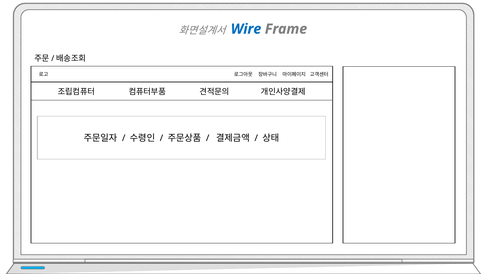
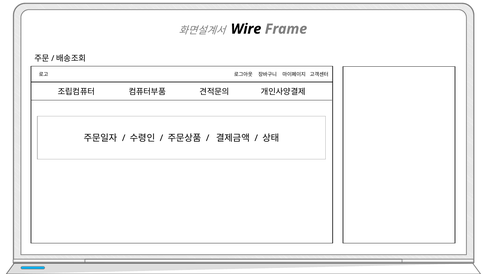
Wire colour: blue -> black (246, 29)
